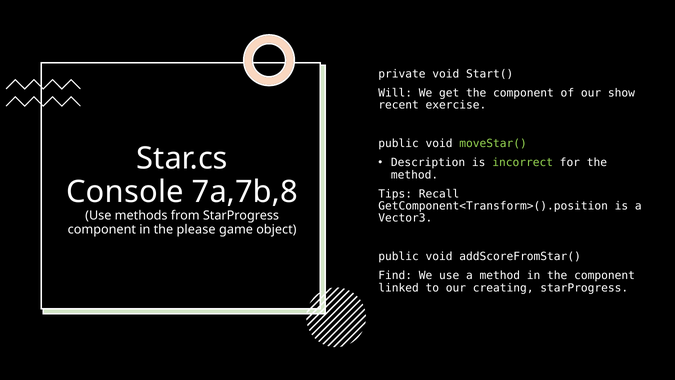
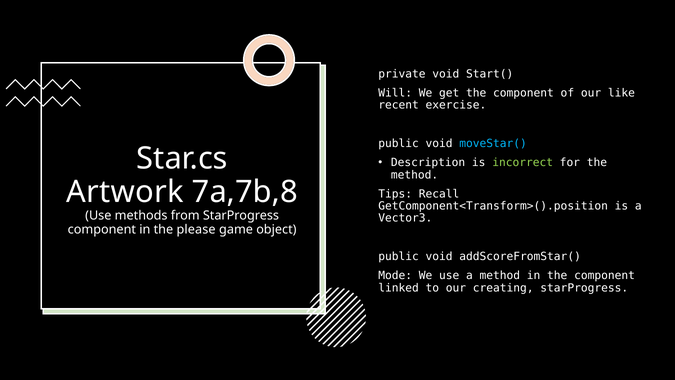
show: show -> like (621, 93)
moveStar( colour: light green -> light blue (493, 143)
Console: Console -> Artwork (125, 192)
Find: Find -> Mode (395, 276)
